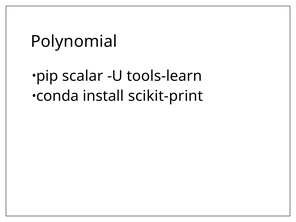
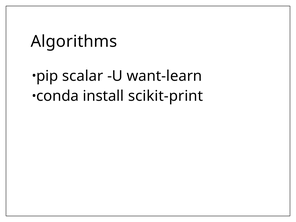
Polynomial: Polynomial -> Algorithms (74, 42)
tools-learn: tools-learn -> want-learn (164, 76)
